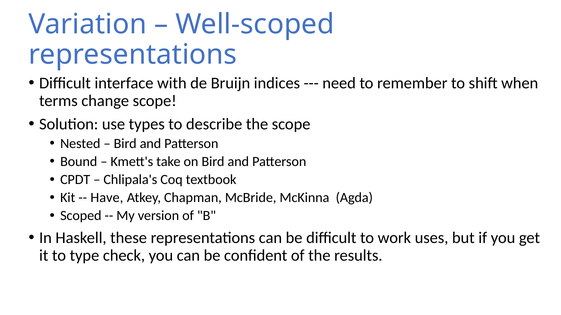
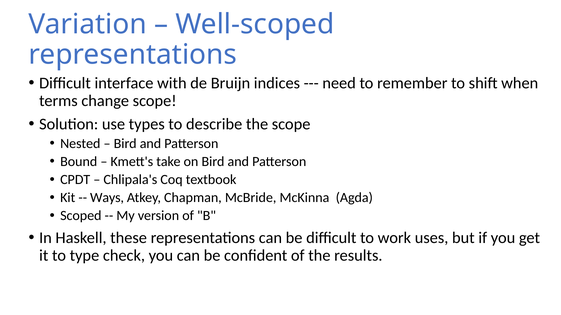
Have: Have -> Ways (107, 198)
